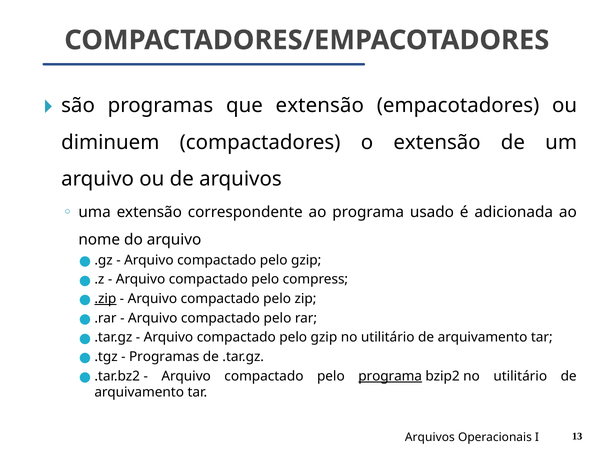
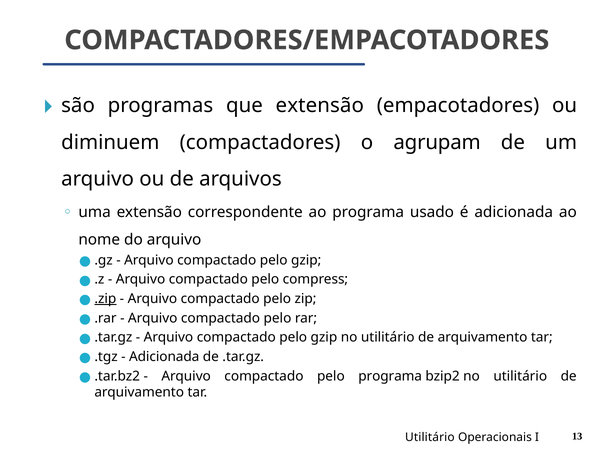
o extensão: extensão -> agrupam (437, 143)
Programas: Programas -> Adicionada (164, 357)
programa underline: present -> none (390, 376)
Arquivos: Arquivos -> Utilitário (430, 438)
